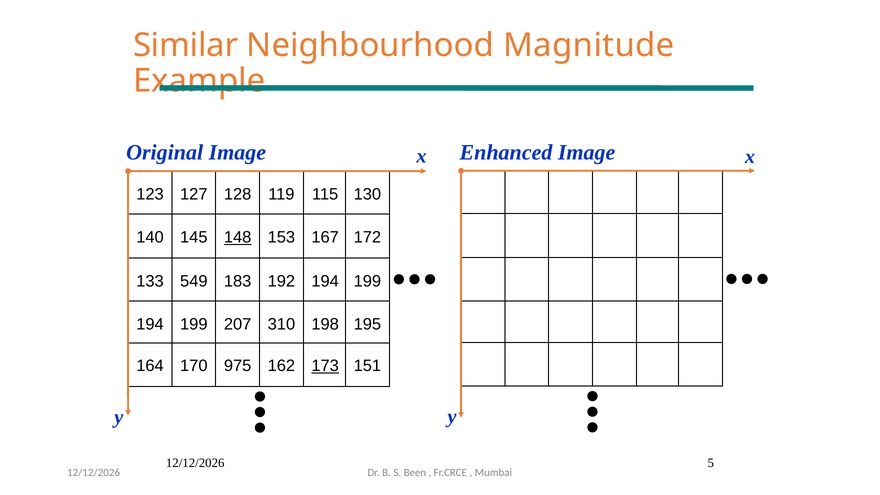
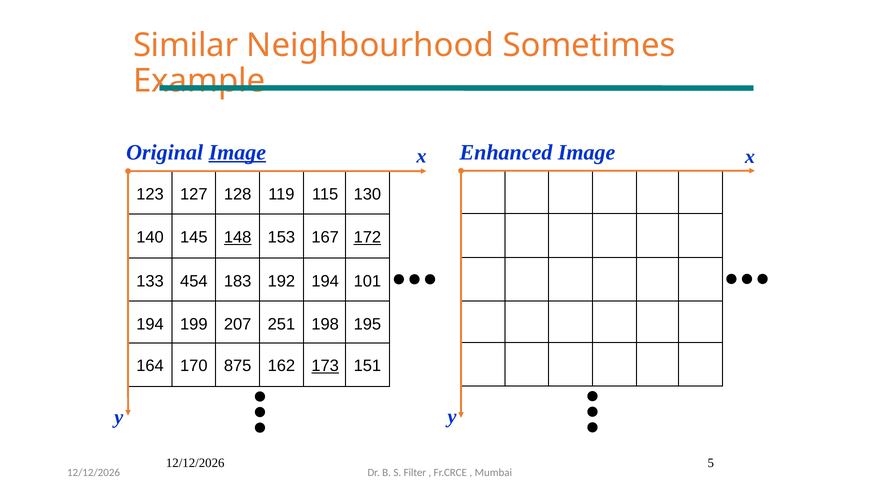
Magnitude: Magnitude -> Sometimes (589, 45)
Image underline: none -> present (237, 152)
172 underline: none -> present (367, 237)
549: 549 -> 454 (194, 281)
192 194 199: 199 -> 101 (367, 281)
310: 310 -> 251 (281, 324)
975: 975 -> 875 (238, 366)
Been: Been -> Filter (415, 473)
